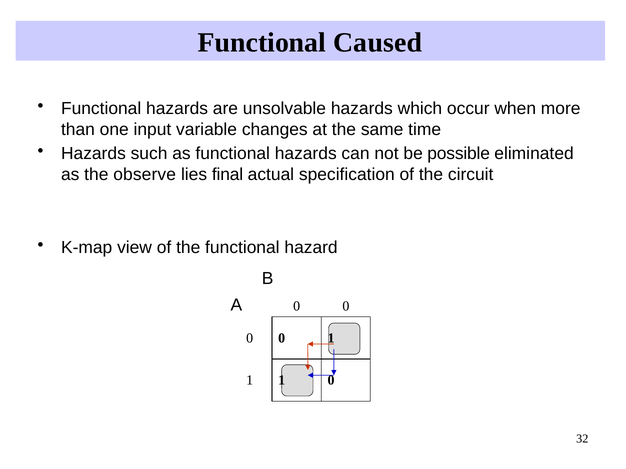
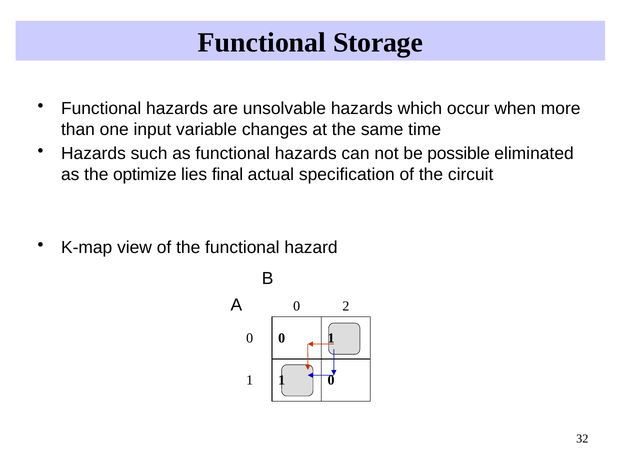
Caused: Caused -> Storage (378, 43)
observe: observe -> optimize (145, 175)
0: 0 -> 2 (346, 306)
